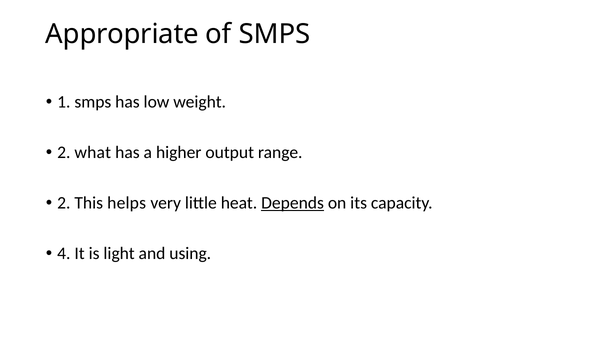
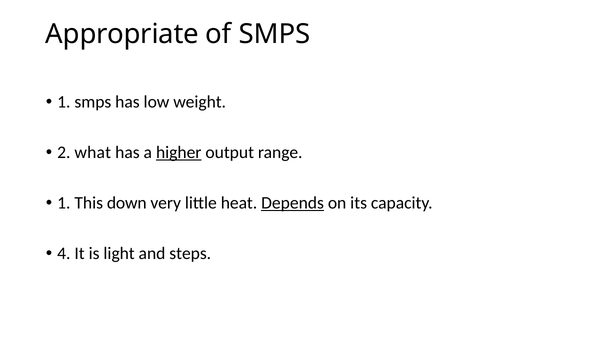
higher underline: none -> present (179, 152)
2: 2 -> 1 (64, 203)
helps: helps -> down (127, 203)
using: using -> steps (190, 253)
